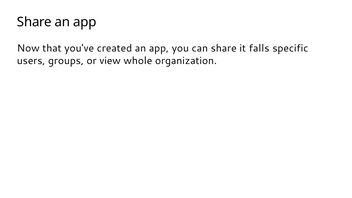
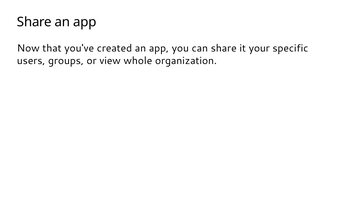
falls: falls -> your (259, 48)
